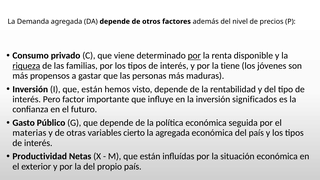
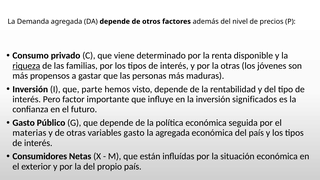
por underline: present -> none (194, 56)
la tiene: tiene -> otras (230, 66)
I que están: están -> parte (92, 89)
variables cierto: cierto -> gasto (134, 133)
Productividad: Productividad -> Consumidores (40, 156)
